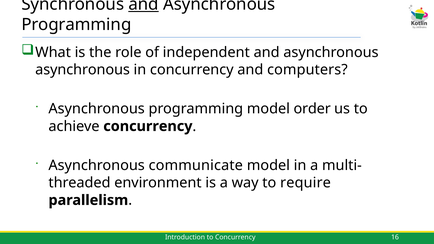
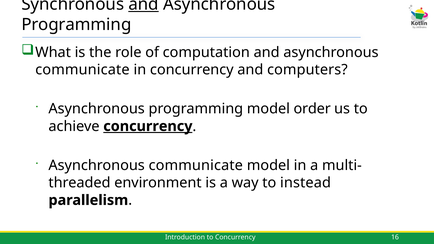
independent: independent -> computation (206, 52)
asynchronous: asynchronous -> communicate (82, 70)
concurrency underline: none -> present (148, 126)
require: require -> instead (306, 183)
